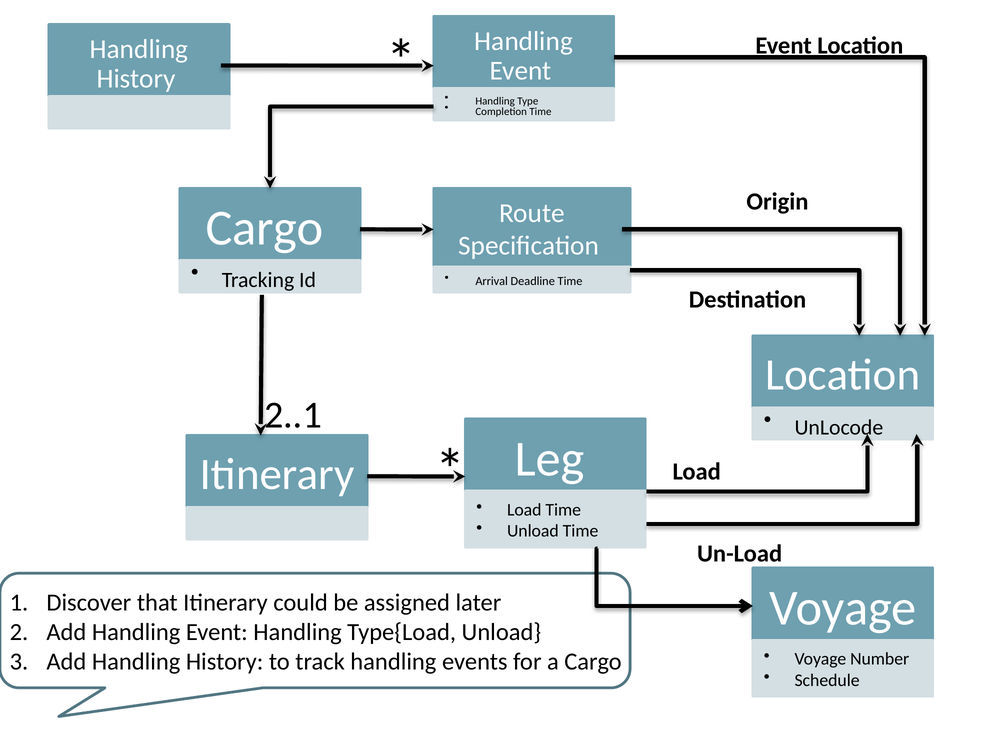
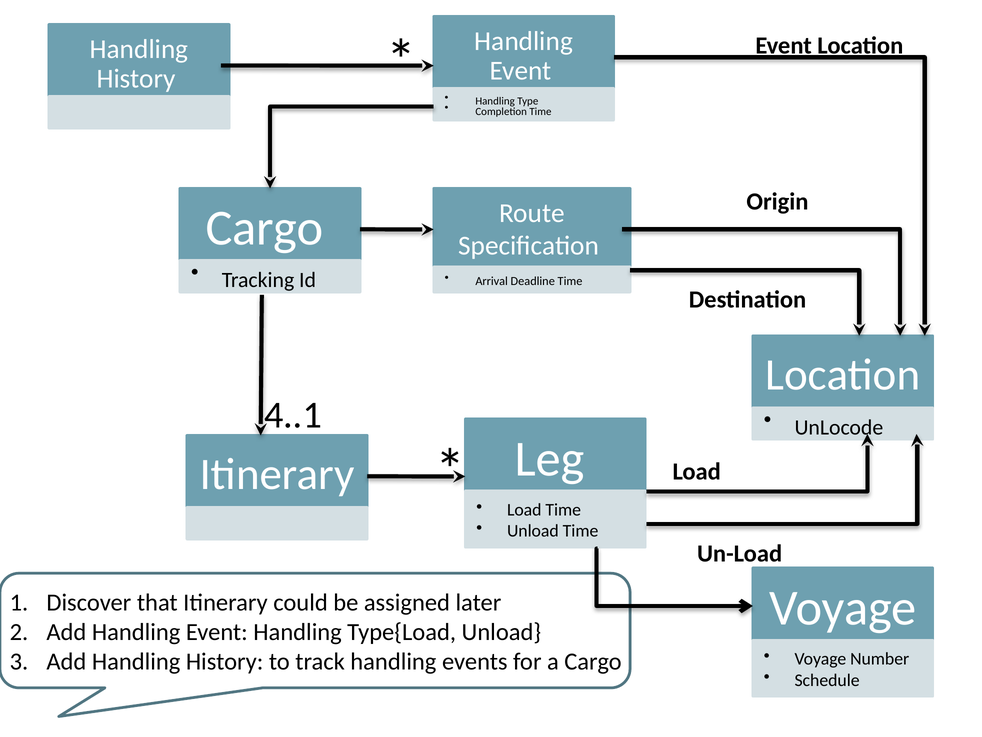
2..1: 2..1 -> 4..1 (293, 415)
